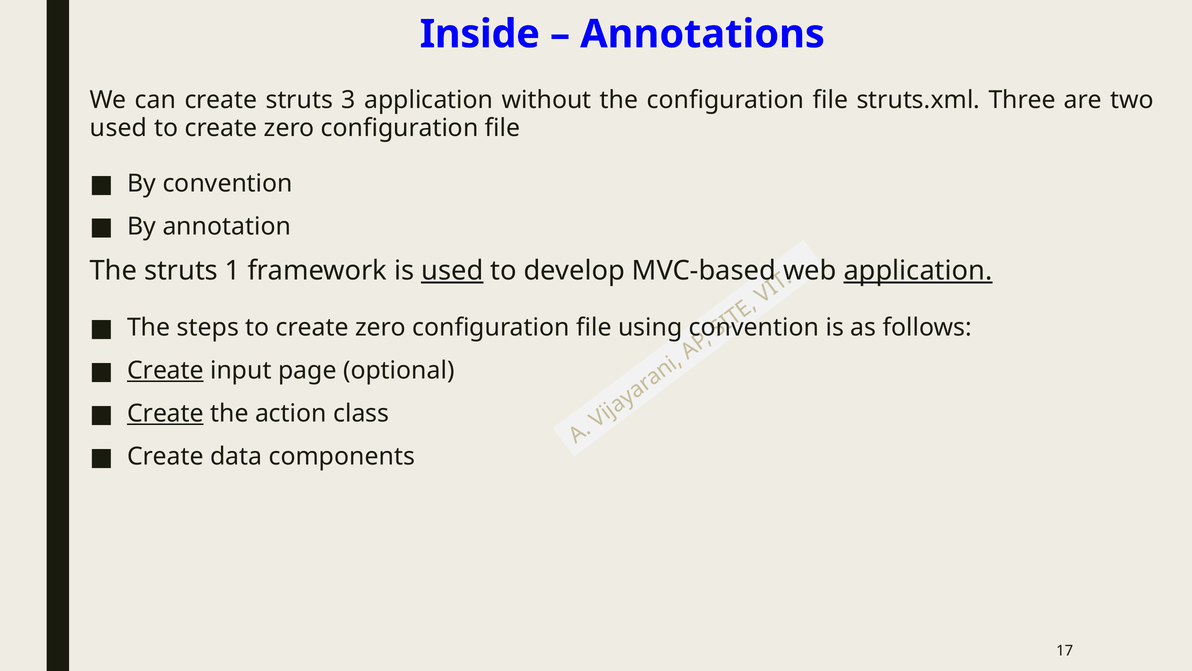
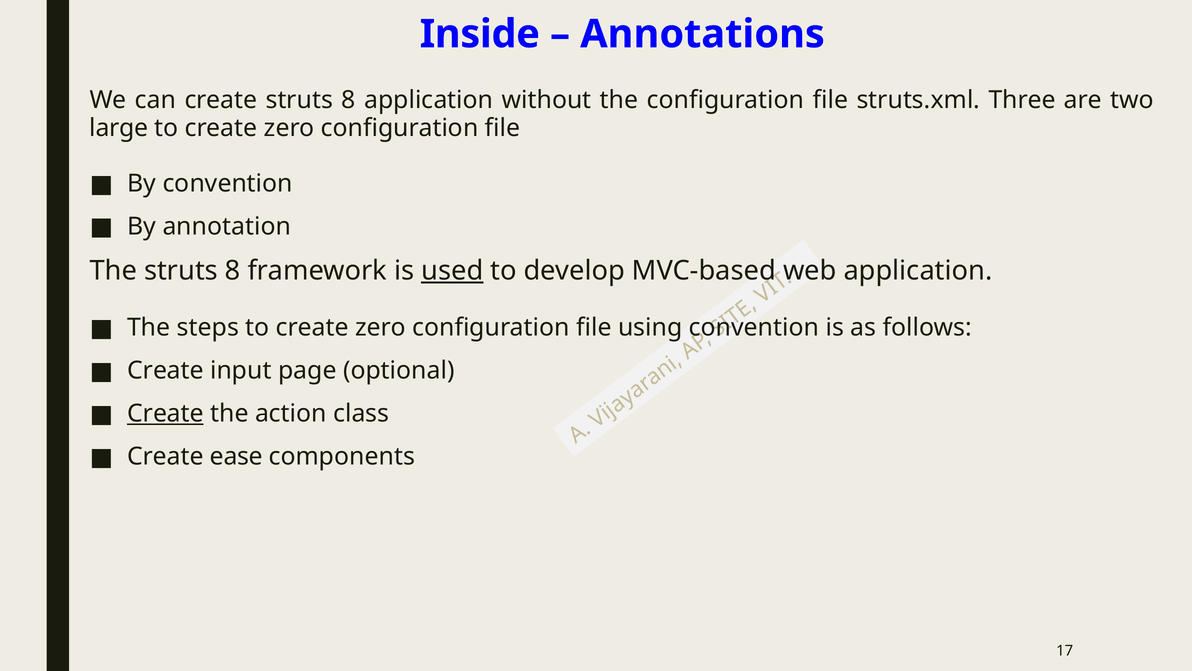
create struts 3: 3 -> 8 (349, 100)
used: used -> large (119, 128)
The struts 1: 1 -> 8 (233, 271)
application underline: present -> none (918, 271)
Create underline: present -> none (166, 370)
data: data -> ease (236, 456)
